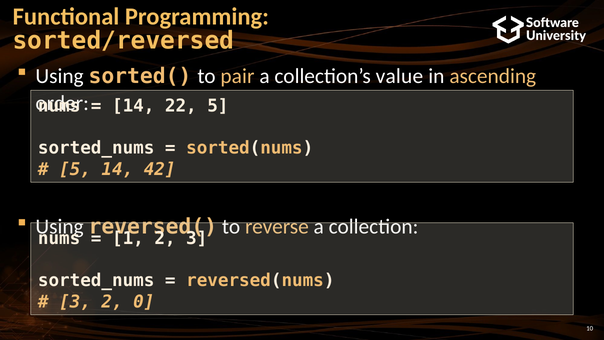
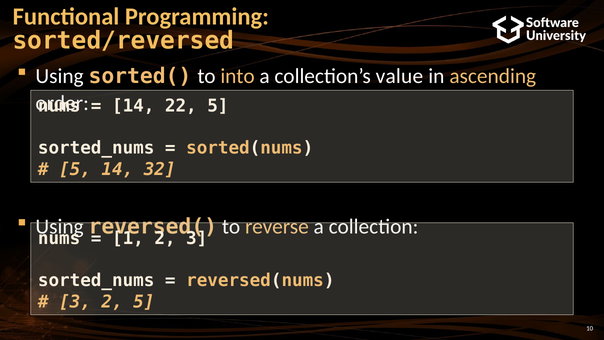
pair: pair -> into (238, 76)
42: 42 -> 32 (160, 169)
2 0: 0 -> 5 (144, 302)
